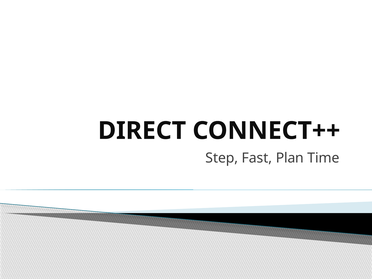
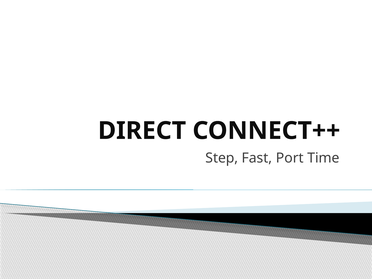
Plan: Plan -> Port (290, 158)
